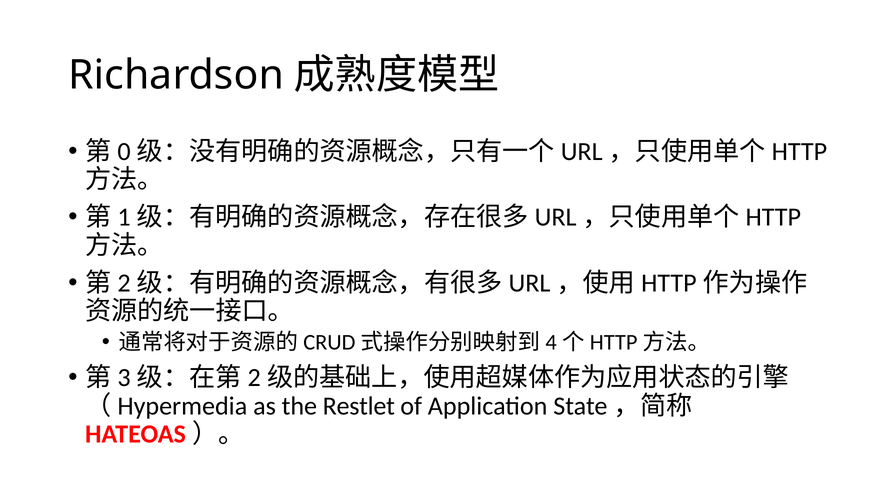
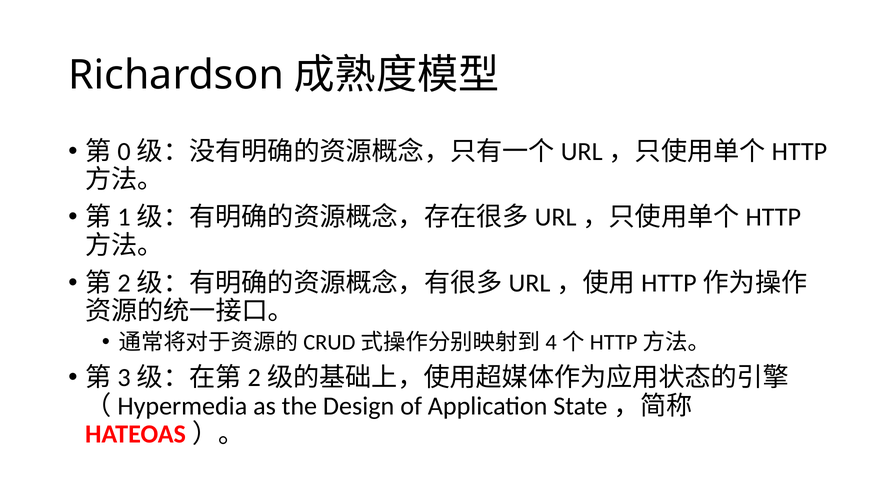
Restlet: Restlet -> Design (359, 406)
